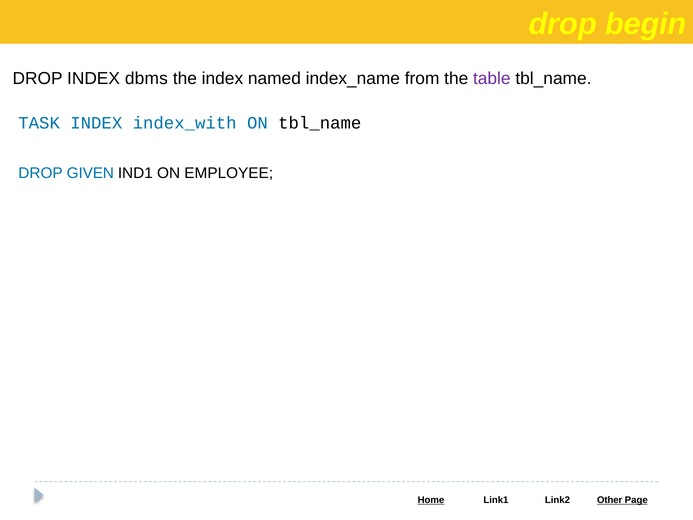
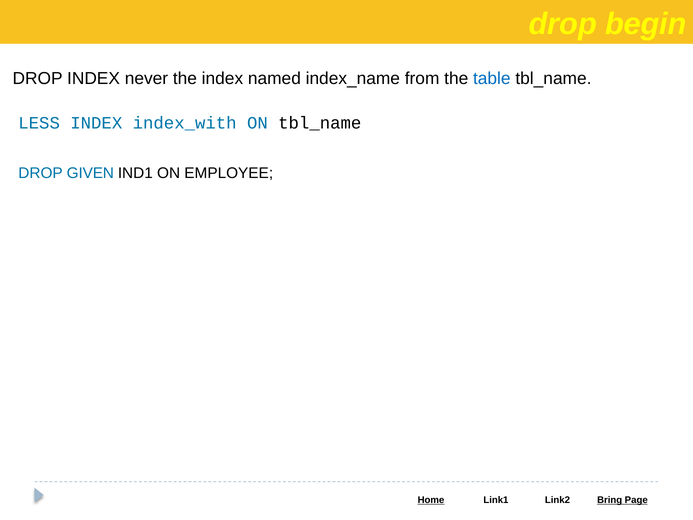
dbms: dbms -> never (146, 79)
table colour: purple -> blue (492, 79)
TASK: TASK -> LESS (39, 123)
Other: Other -> Bring (610, 500)
